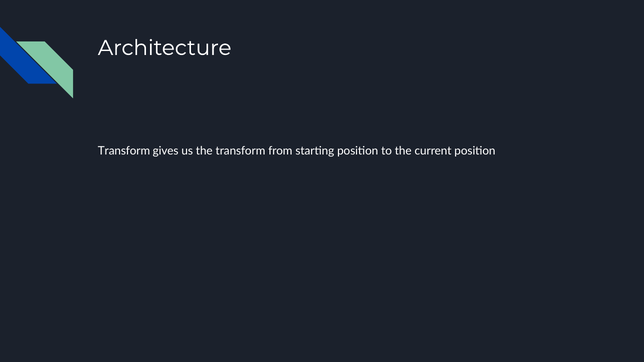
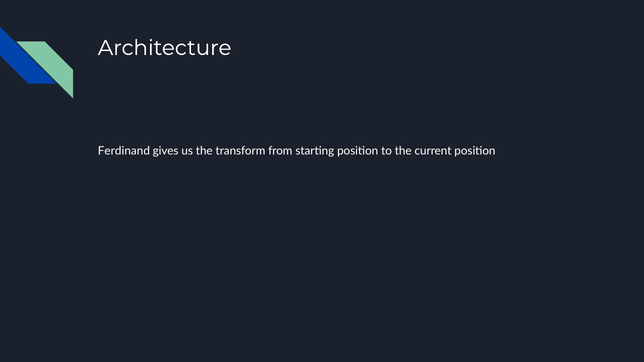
Transform: Transform -> Ferdinand (124, 151)
